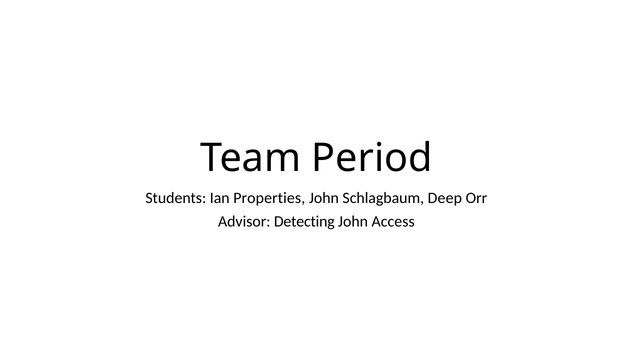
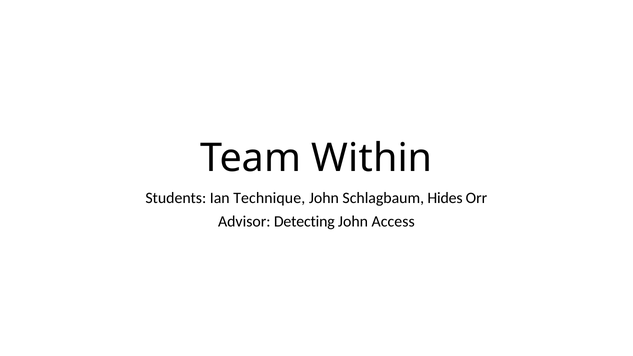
Period: Period -> Within (372, 158)
Properties: Properties -> Technique (269, 198)
Deep: Deep -> Hides (445, 198)
